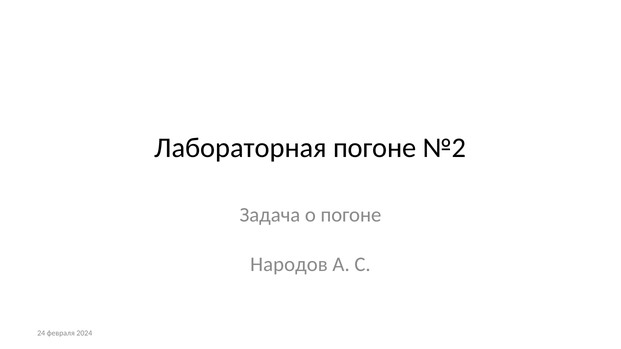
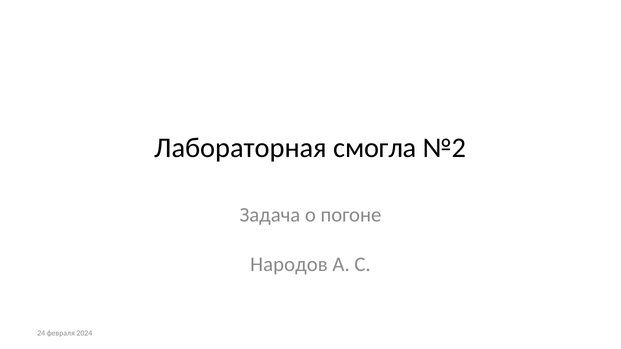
Лабораторная погоне: погоне -> смогла (375, 148)
